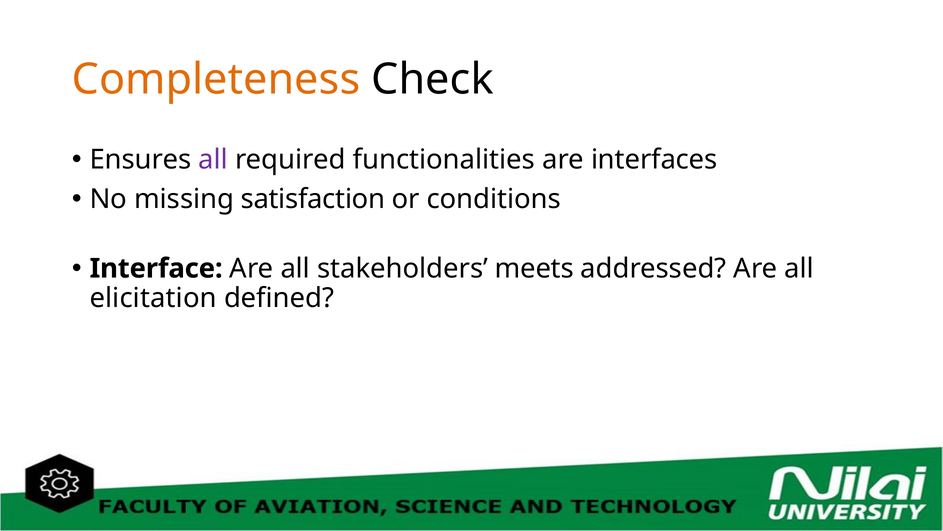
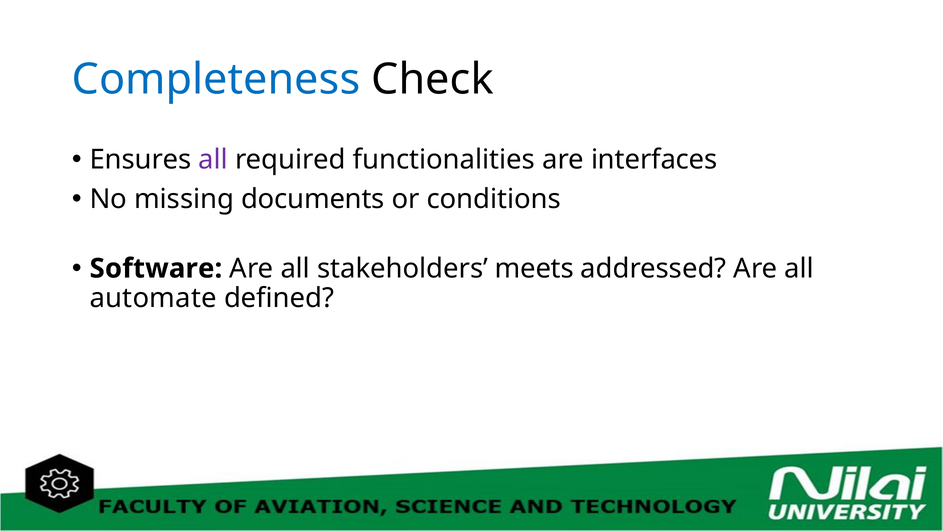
Completeness colour: orange -> blue (216, 79)
satisfaction: satisfaction -> documents (313, 199)
Interface: Interface -> Software (156, 268)
elicitation: elicitation -> automate (153, 298)
